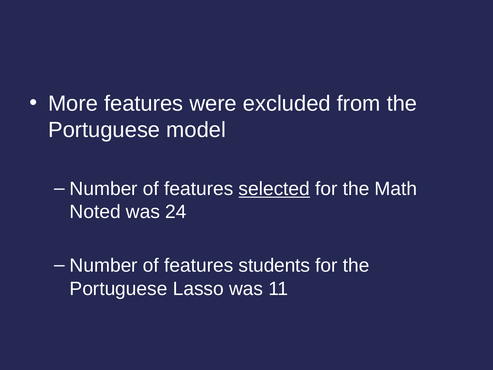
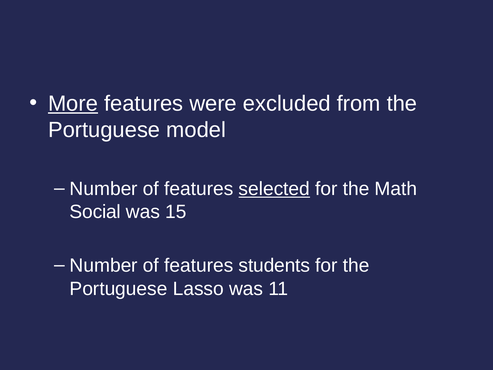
More underline: none -> present (73, 103)
Noted: Noted -> Social (95, 212)
24: 24 -> 15 (176, 212)
